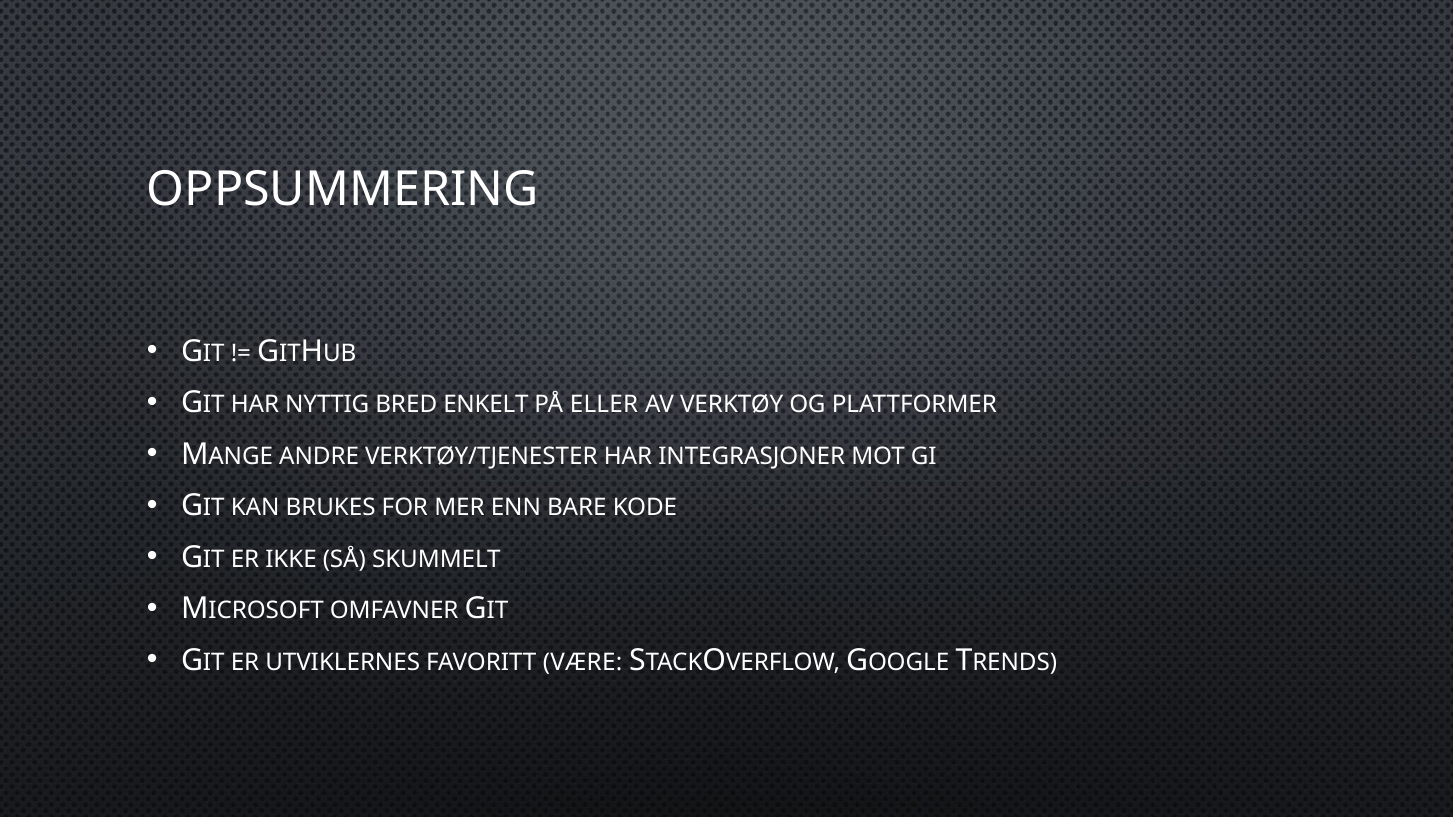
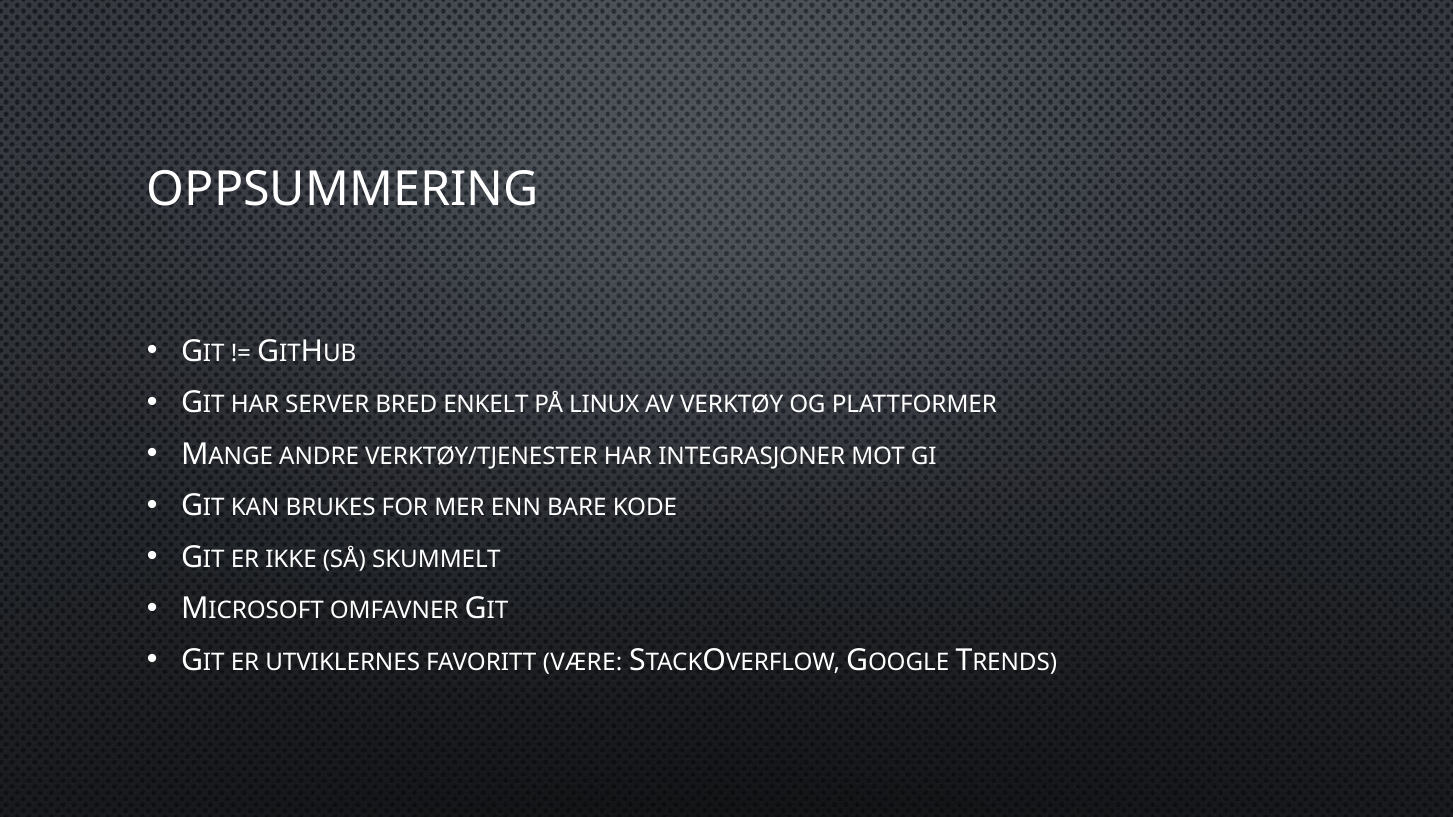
NYTTIG: NYTTIG -> SERVER (327, 405)
ELLER: ELLER -> LINUX (604, 405)
